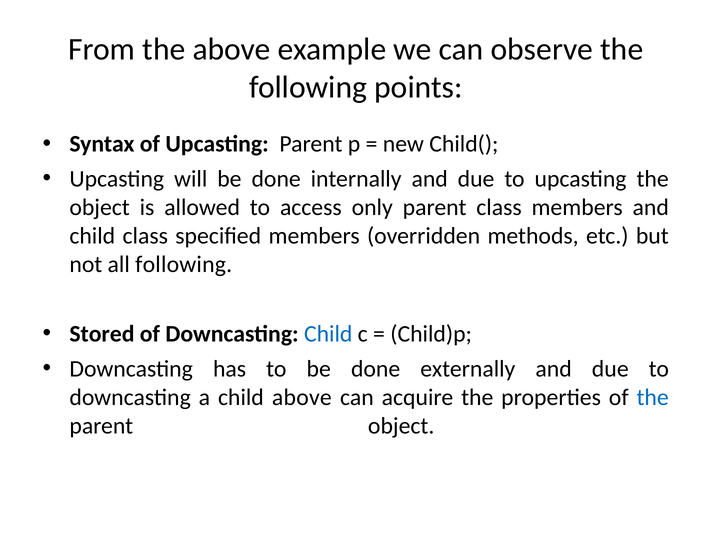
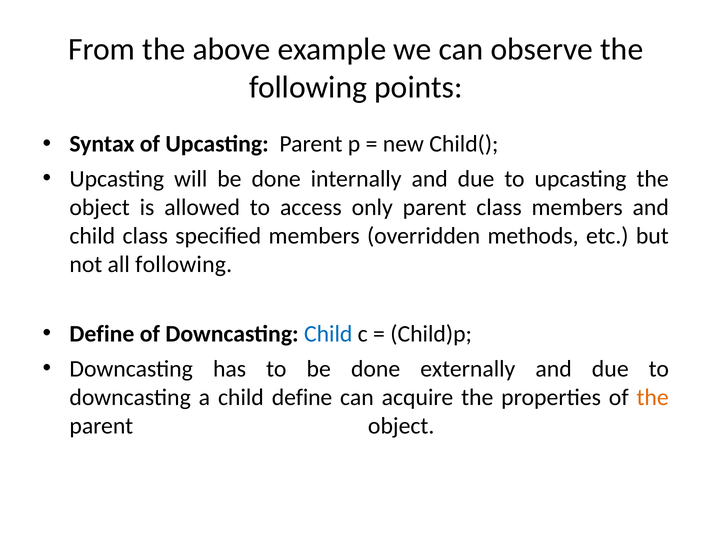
Stored: Stored -> Define (102, 334)
child above: above -> define (302, 397)
the colour: blue -> orange (653, 397)
